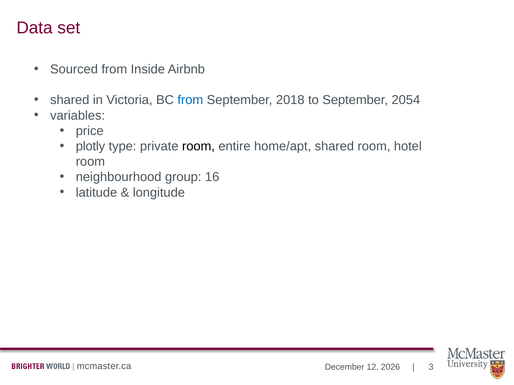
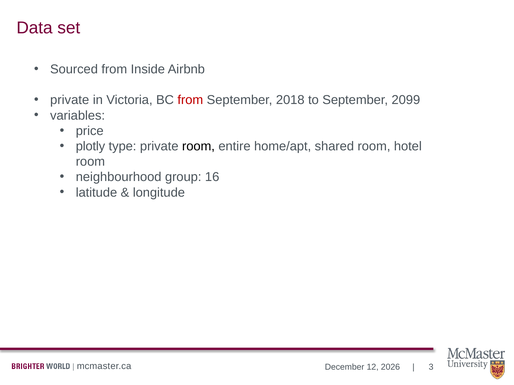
shared: shared -> private (70, 100)
from colour: blue -> red (190, 100)
2054: 2054 -> 2099 (406, 100)
